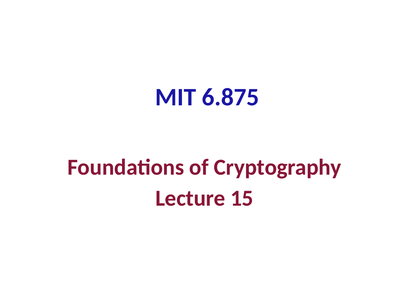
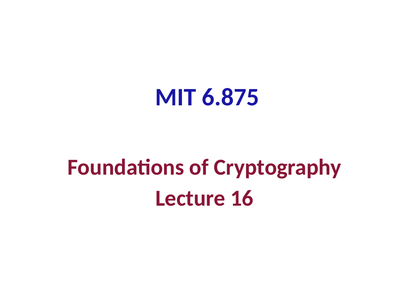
15: 15 -> 16 (242, 198)
